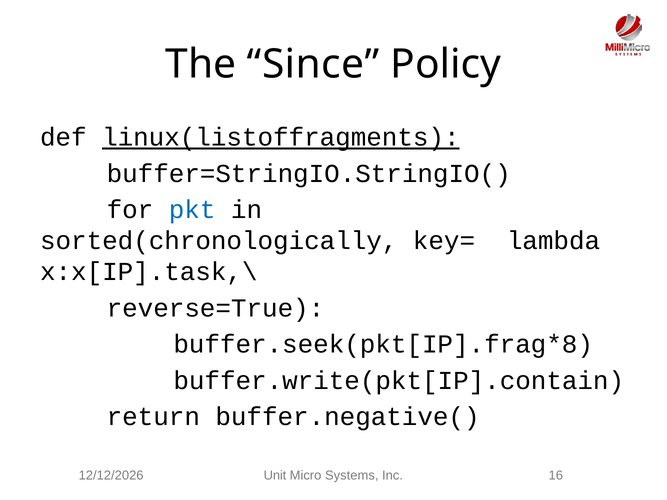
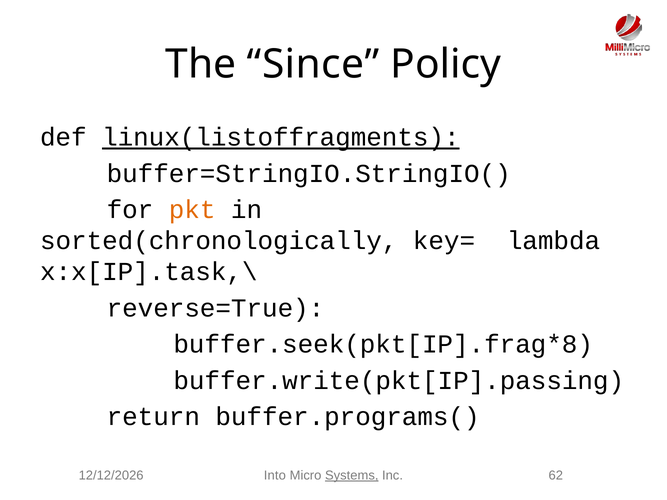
pkt colour: blue -> orange (192, 210)
buffer.write(pkt[IP].contain: buffer.write(pkt[IP].contain -> buffer.write(pkt[IP].passing (399, 381)
buffer.negative(: buffer.negative( -> buffer.programs( (347, 417)
Unit: Unit -> Into (275, 476)
Systems underline: none -> present (352, 476)
16: 16 -> 62 (556, 476)
